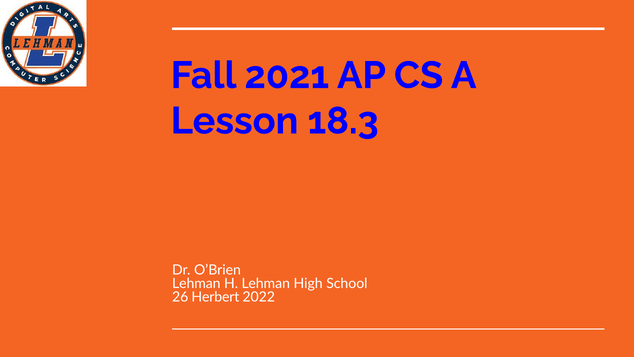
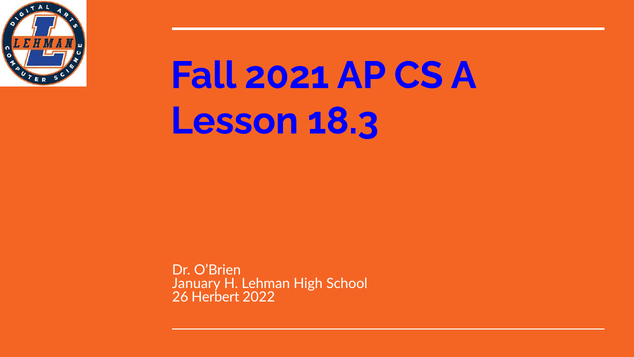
Lehman: Lehman -> January (196, 283)
